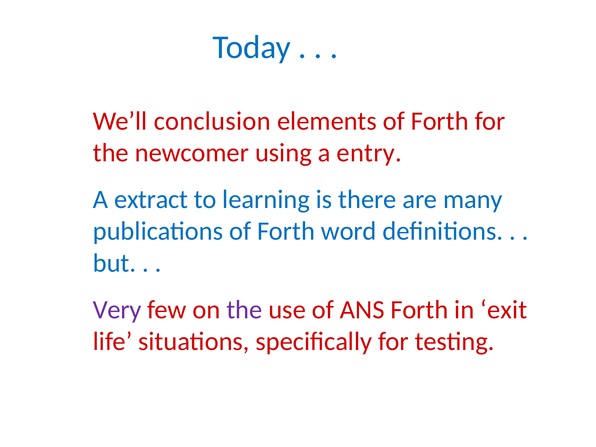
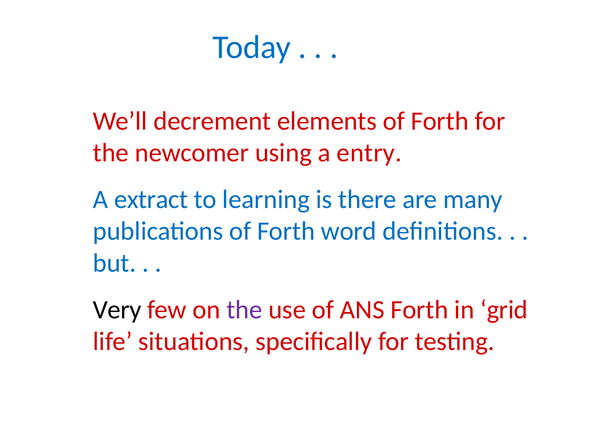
conclusion: conclusion -> decrement (212, 121)
Very colour: purple -> black (117, 310)
exit: exit -> grid (504, 310)
